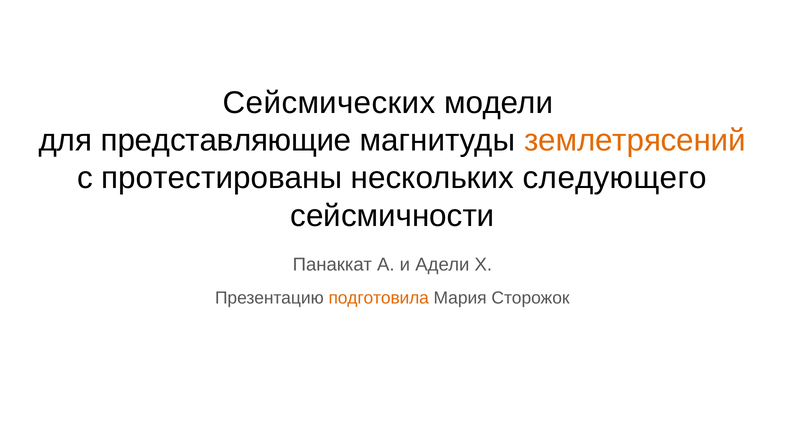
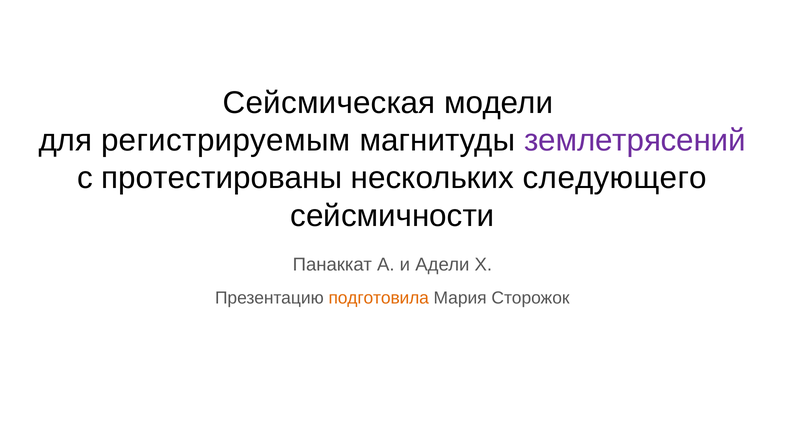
Сейсмических: Сейсмических -> Сейсмическая (329, 103)
представляющие: представляющие -> регистрируемым (226, 140)
землетрясений colour: orange -> purple (635, 140)
